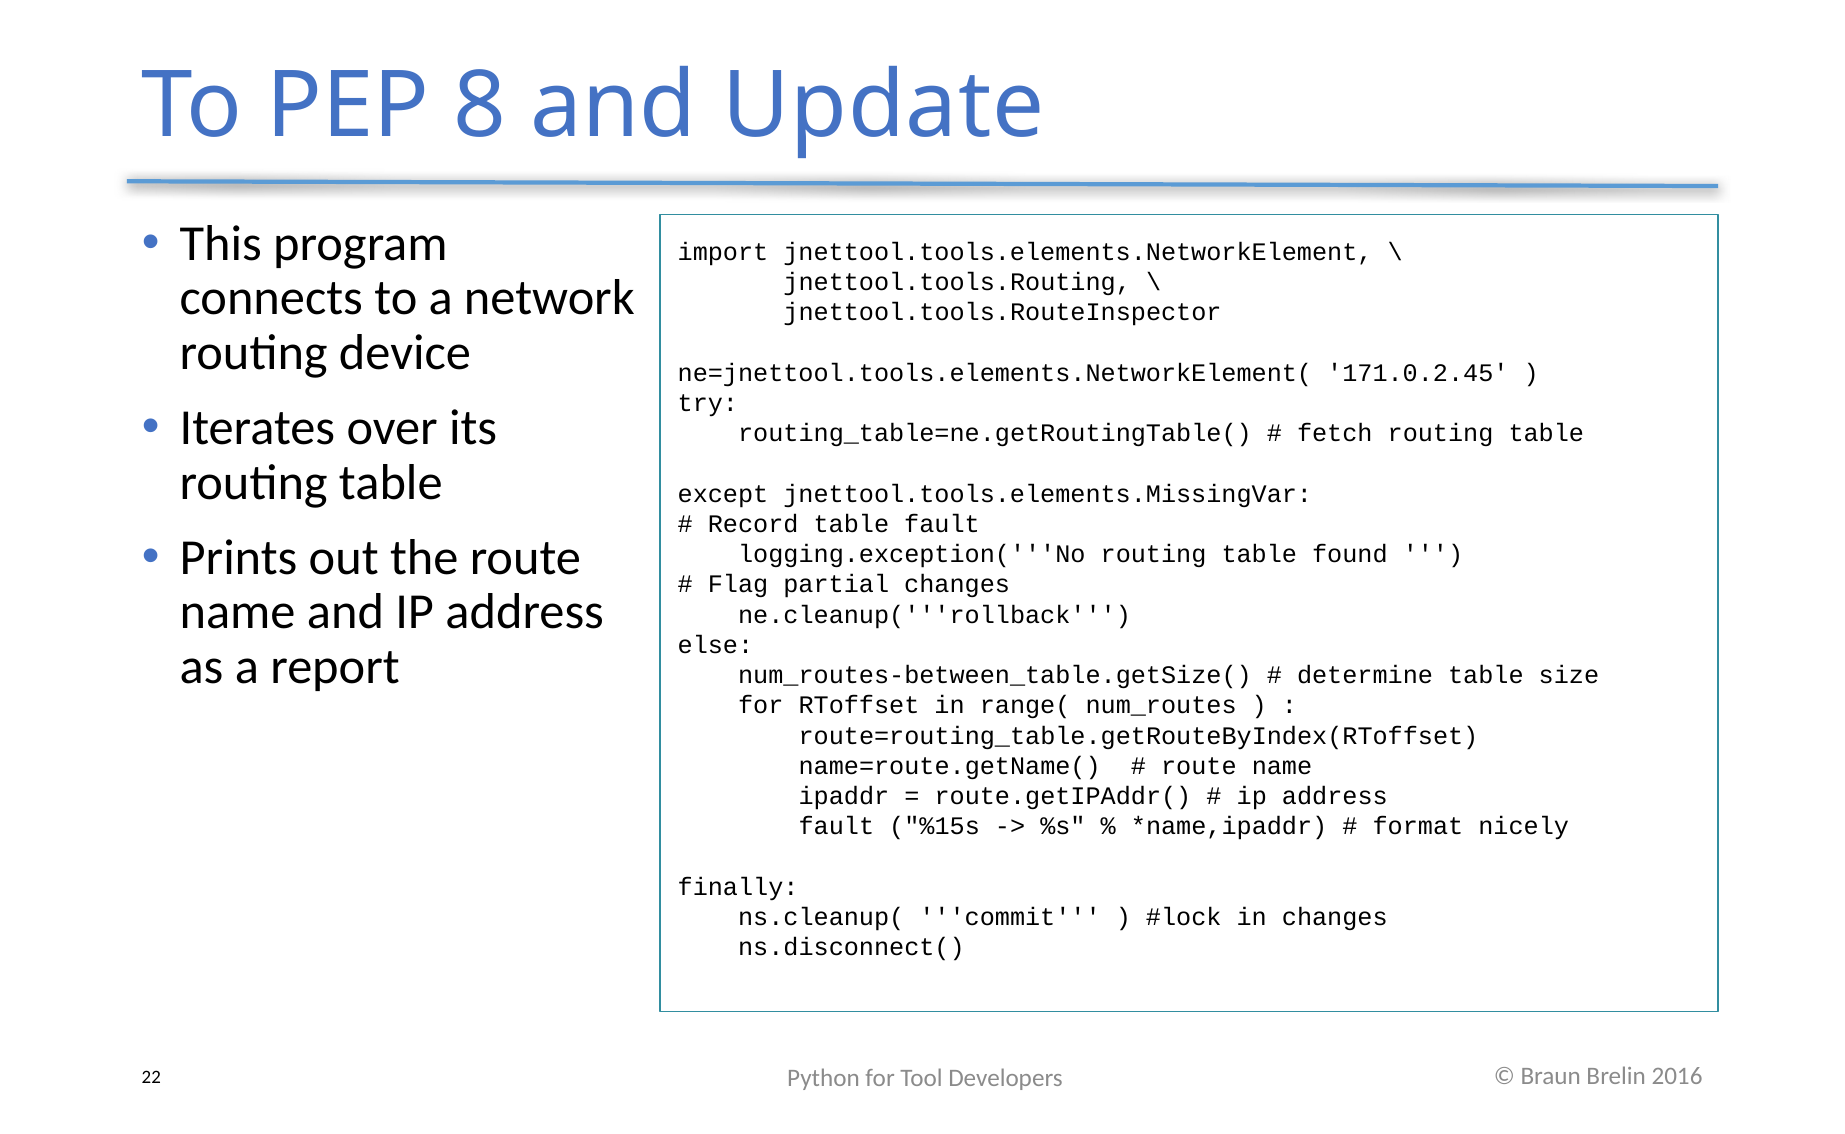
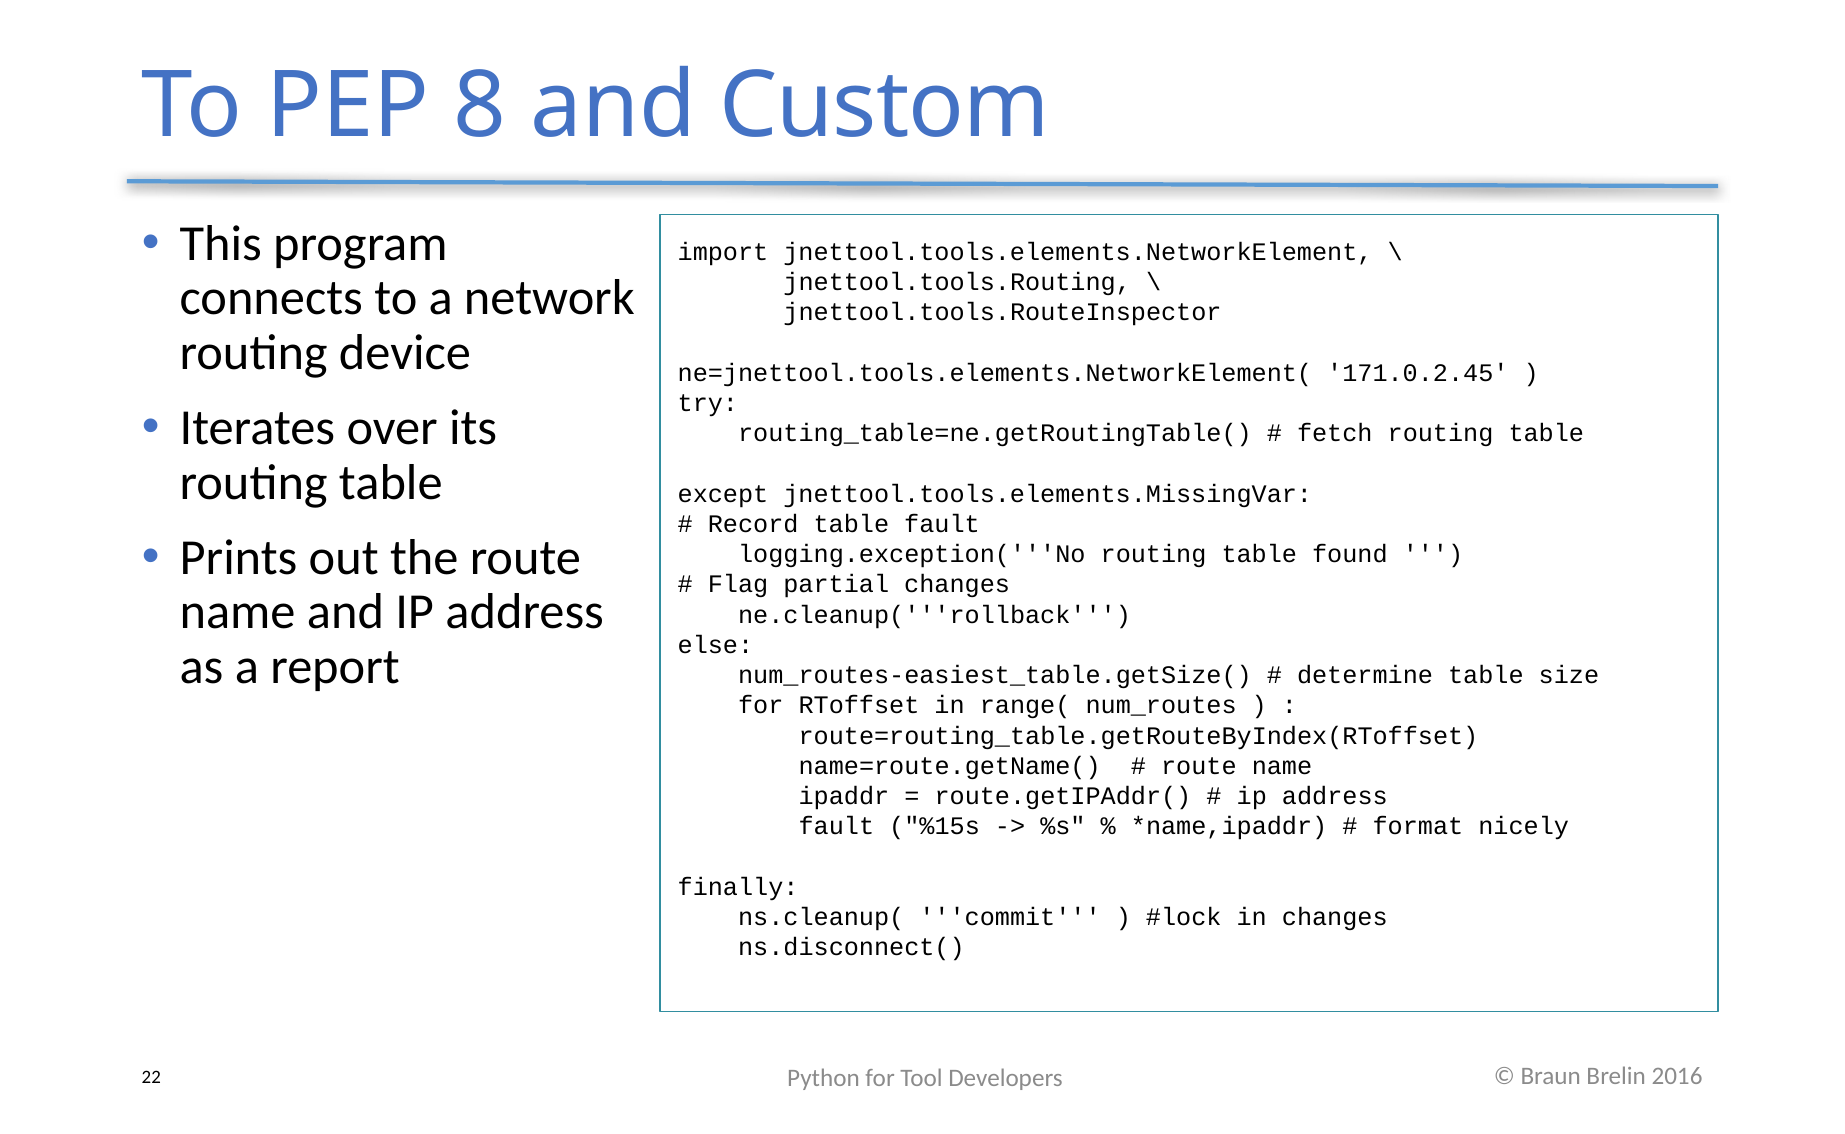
Update: Update -> Custom (884, 106)
num_routes-between_table.getSize(: num_routes-between_table.getSize( -> num_routes-easiest_table.getSize( (995, 675)
